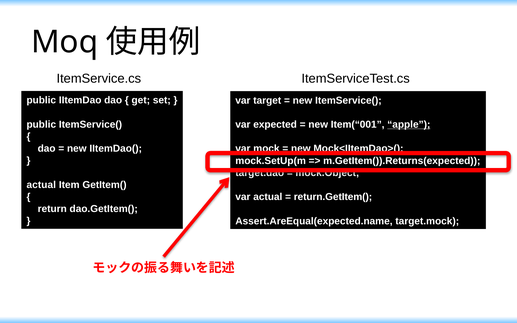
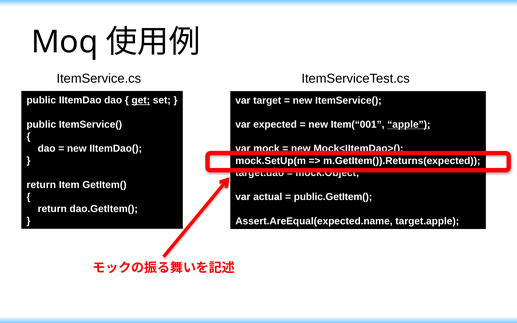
get underline: none -> present (141, 100)
actual: actual -> return (41, 185)
return.GetItem(: return.GetItem( -> public.GetItem( (333, 197)
target.mock: target.mock -> target.apple (427, 221)
